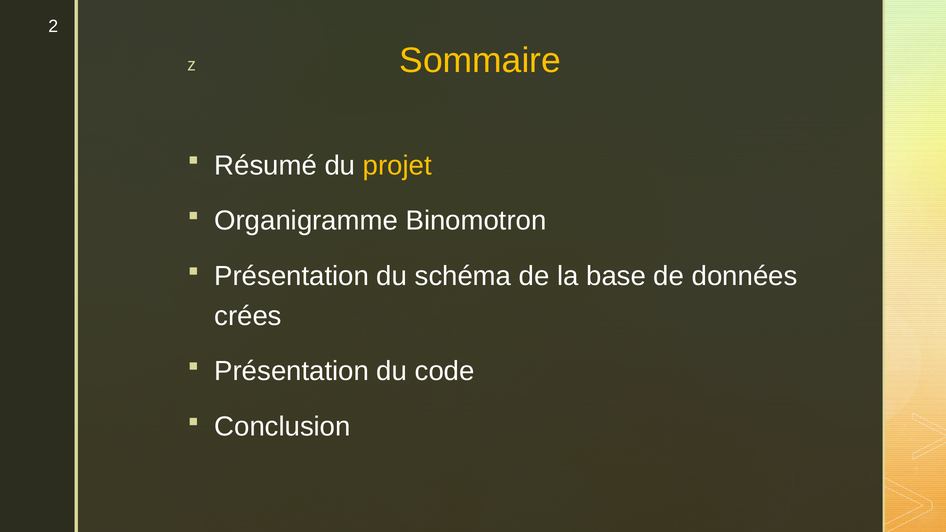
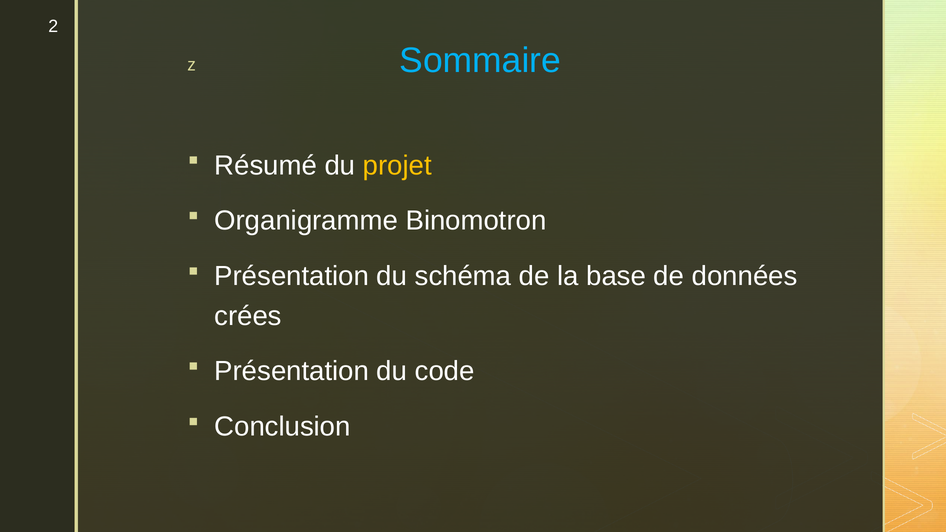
Sommaire colour: yellow -> light blue (480, 61)
